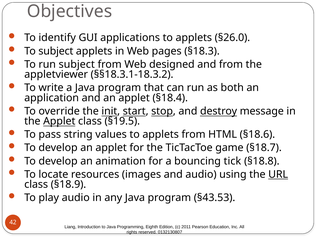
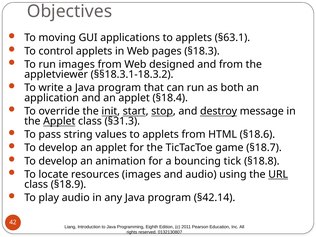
identify: identify -> moving (57, 38)
§26.0: §26.0 -> §63.1 (232, 38)
To subject: subject -> control (56, 51)
run subject: subject -> images (77, 64)
§19.5: §19.5 -> §31.3 (122, 121)
§43.53: §43.53 -> §42.14 (215, 198)
